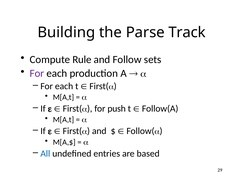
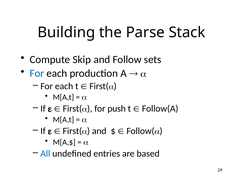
Track: Track -> Stack (187, 32)
Rule: Rule -> Skip (82, 60)
For colour: purple -> blue (37, 73)
